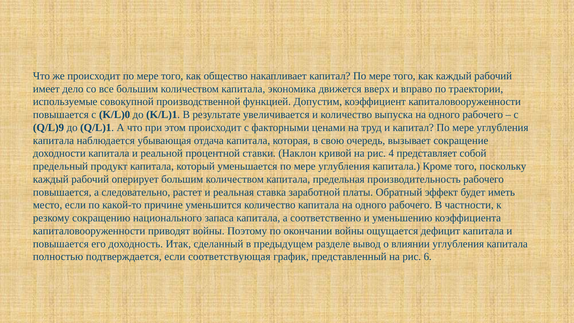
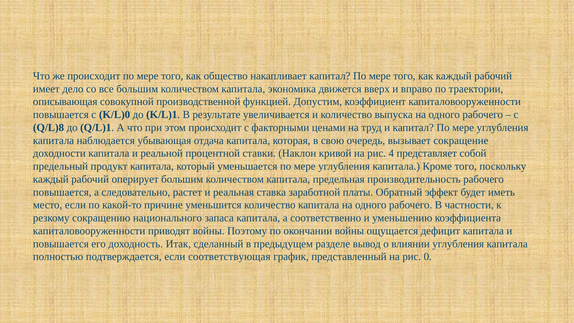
используемые: используемые -> описывающая (65, 102)
Q/L)9: Q/L)9 -> Q/L)8 (49, 128)
6: 6 -> 0 (428, 257)
